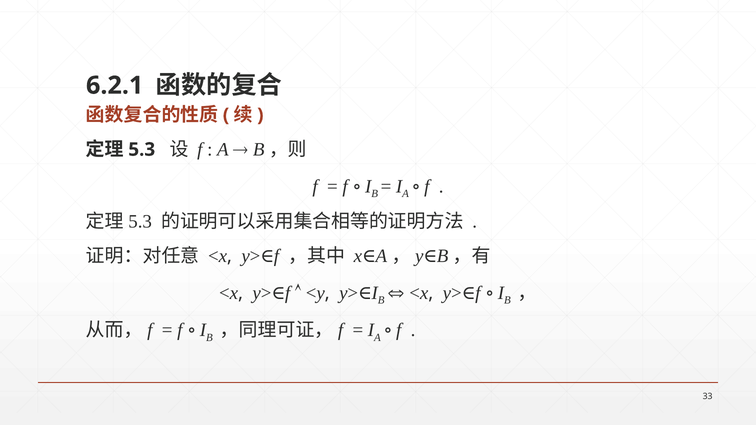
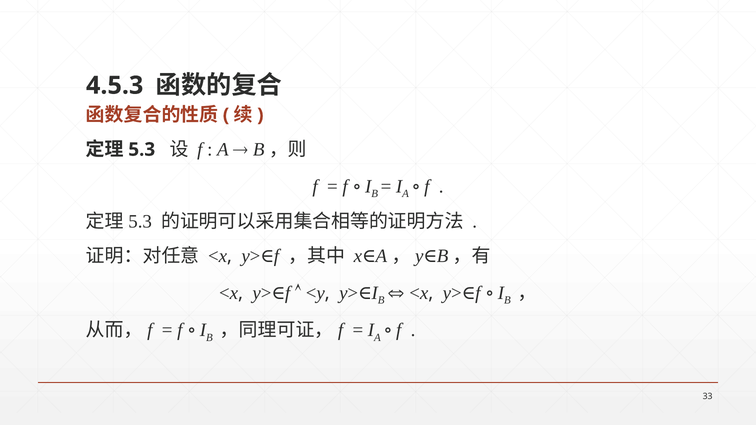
6.2.1: 6.2.1 -> 4.5.3 (115, 85)
